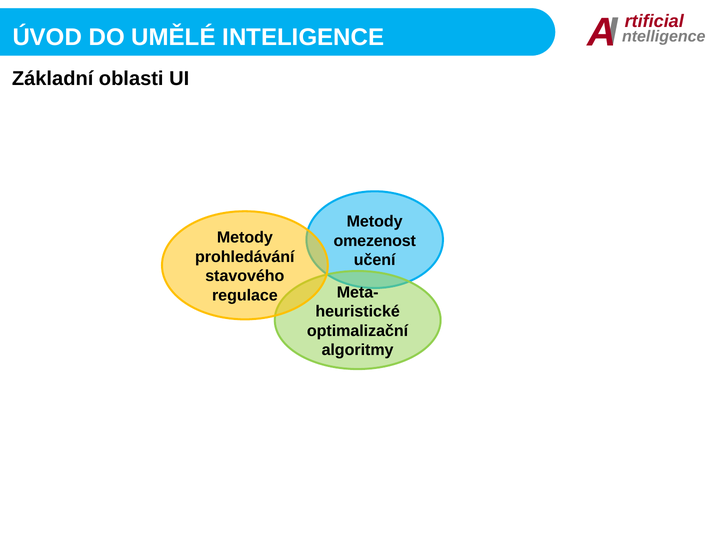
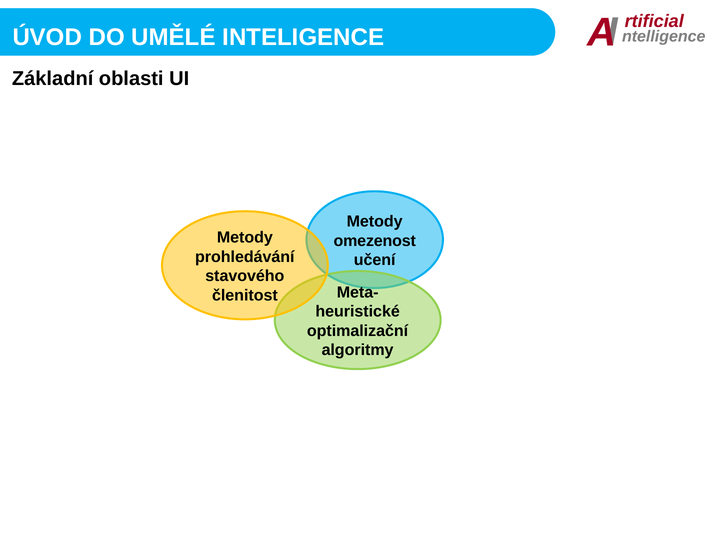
regulace: regulace -> členitost (245, 295)
